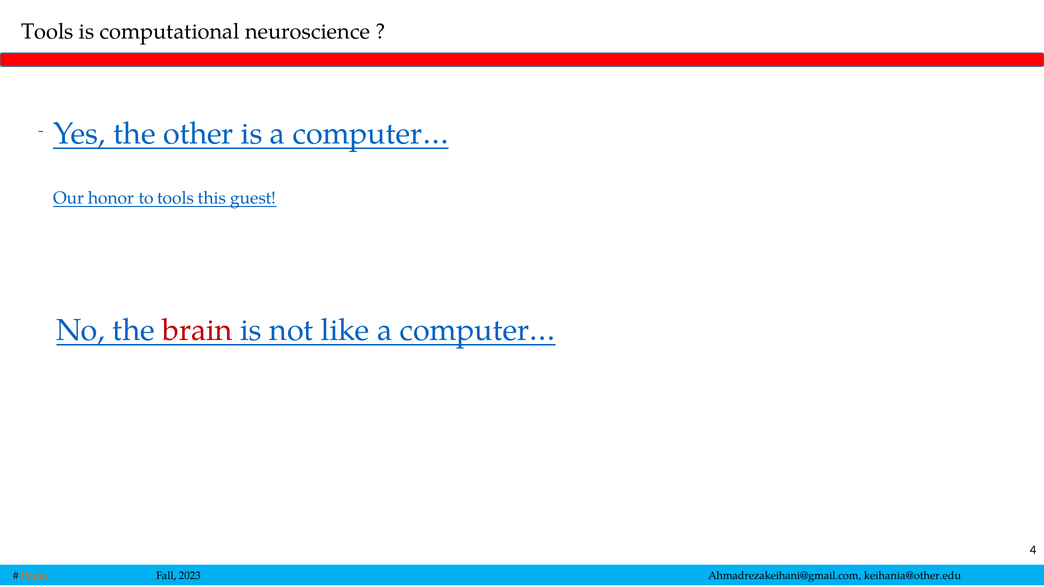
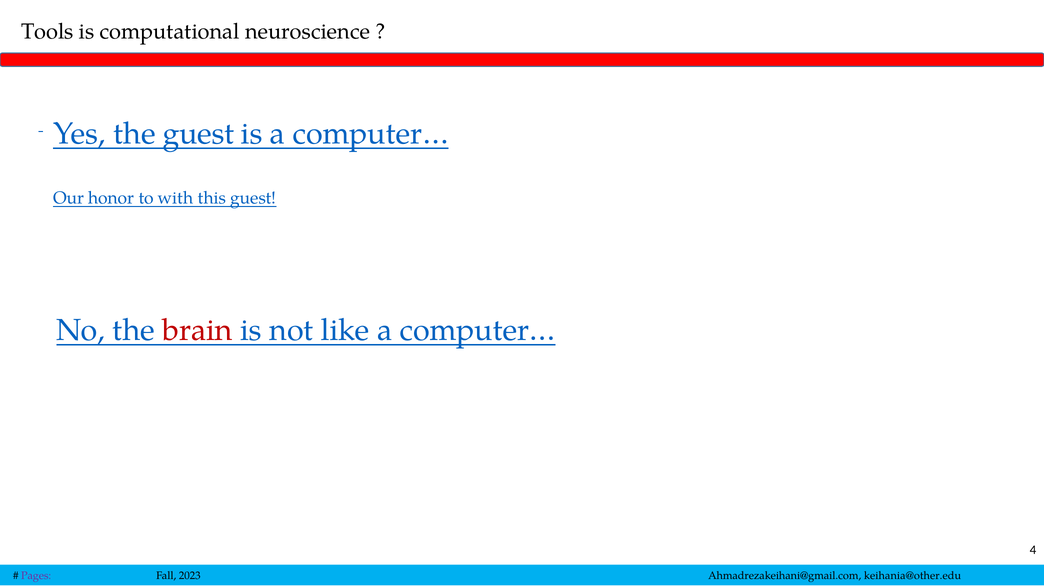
the other: other -> guest (198, 134)
to tools: tools -> with (176, 198)
Pages colour: orange -> purple (36, 576)
